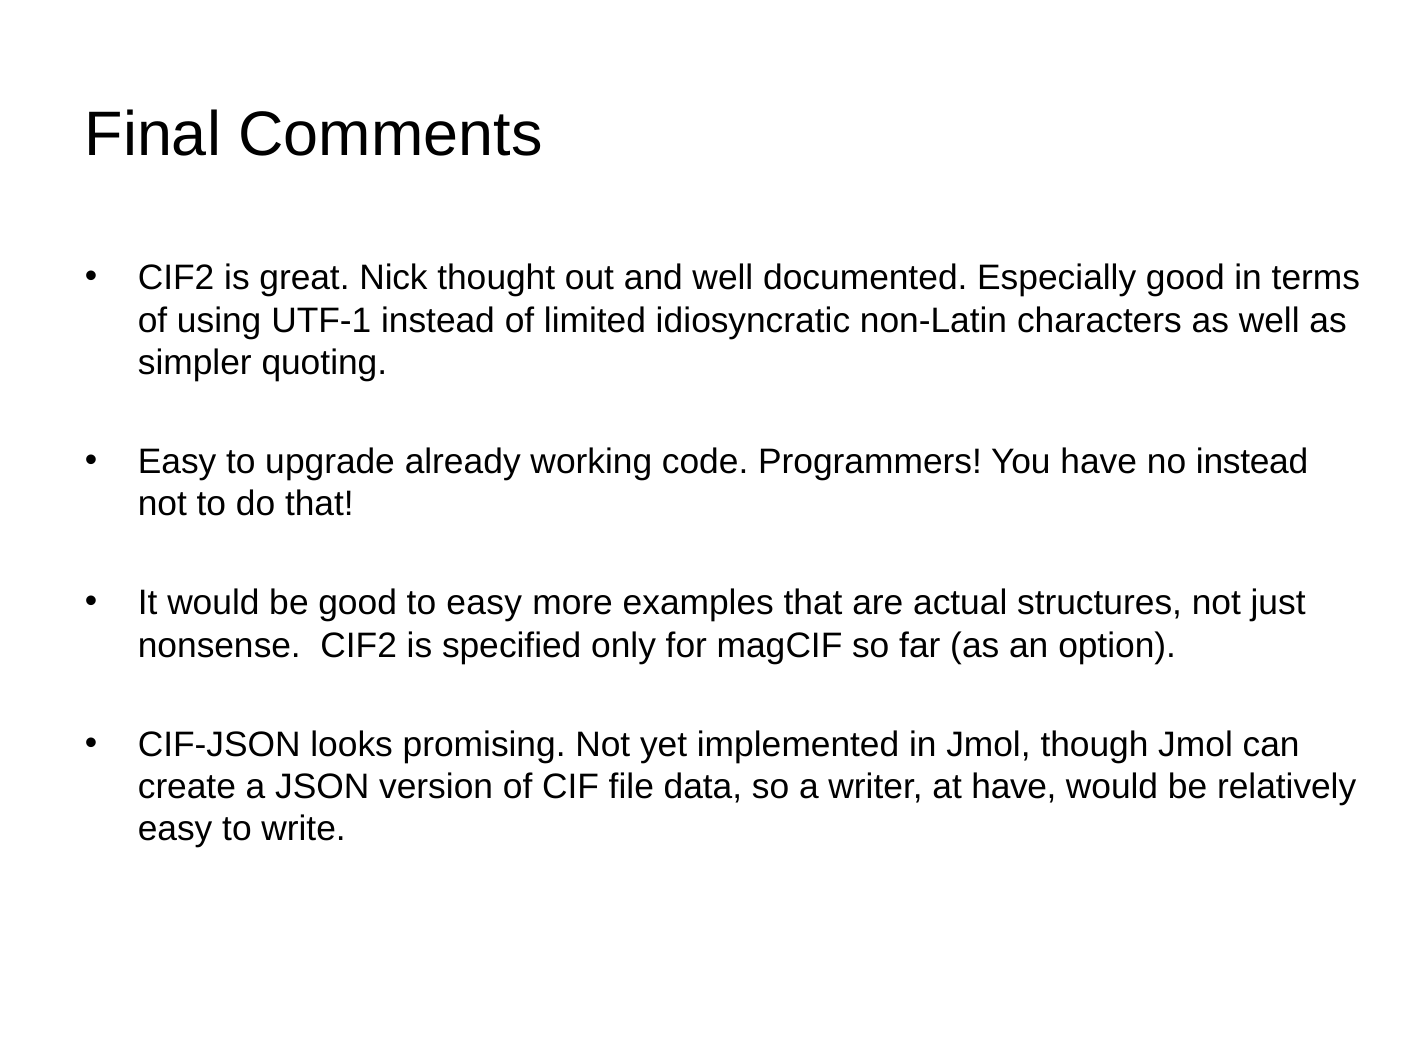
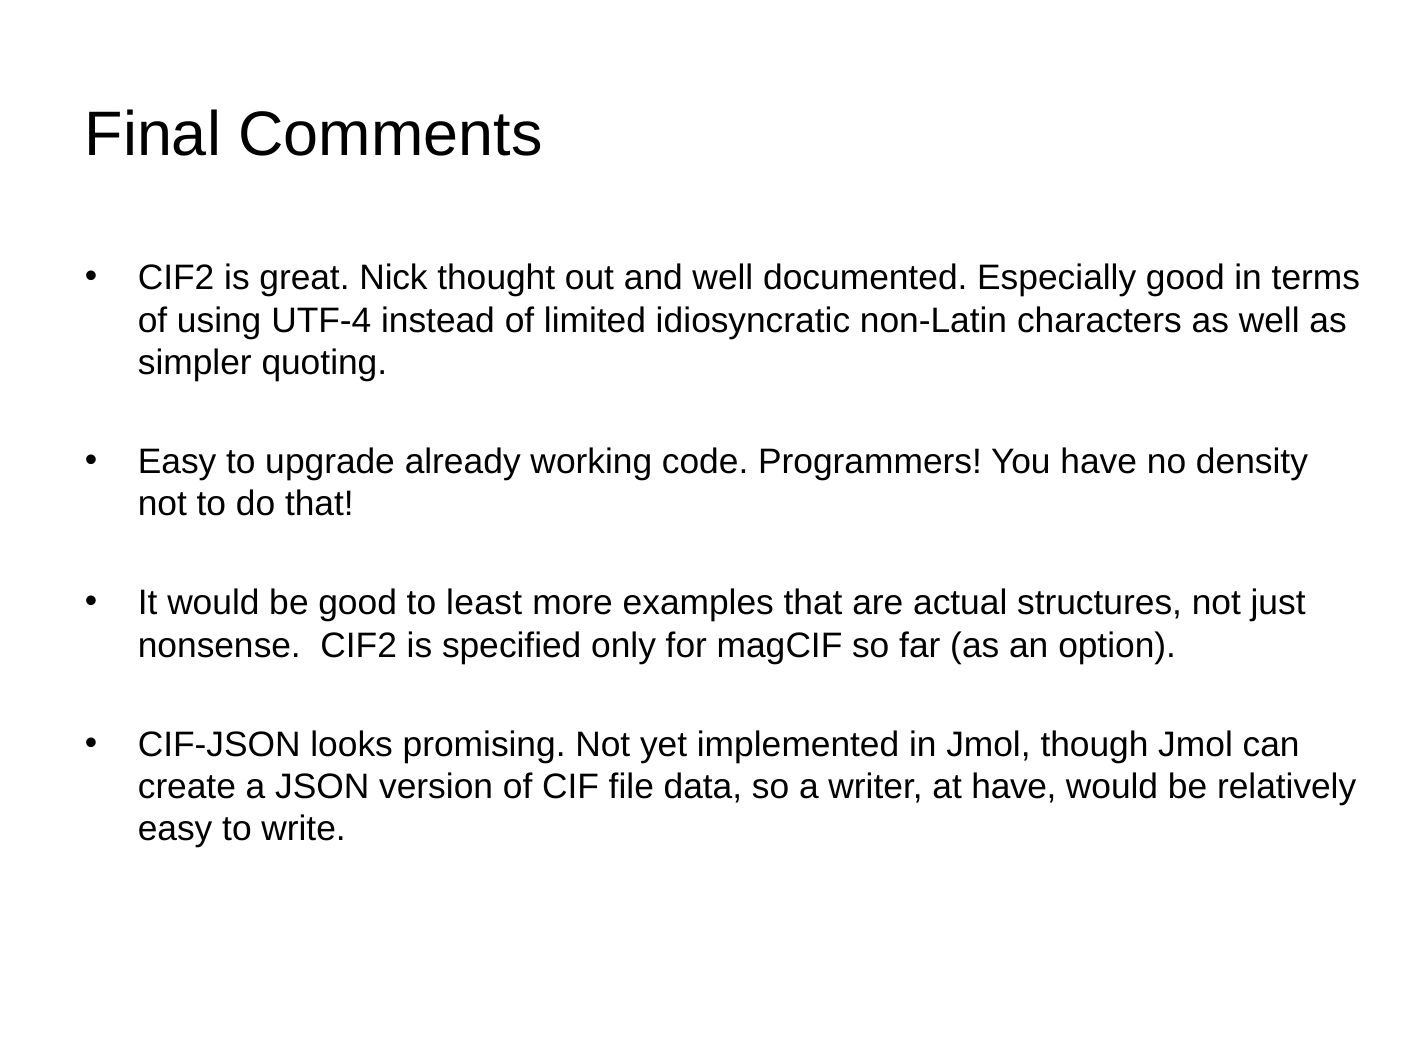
UTF-1: UTF-1 -> UTF-4 (321, 321)
no instead: instead -> density (1252, 462)
to easy: easy -> least (484, 603)
